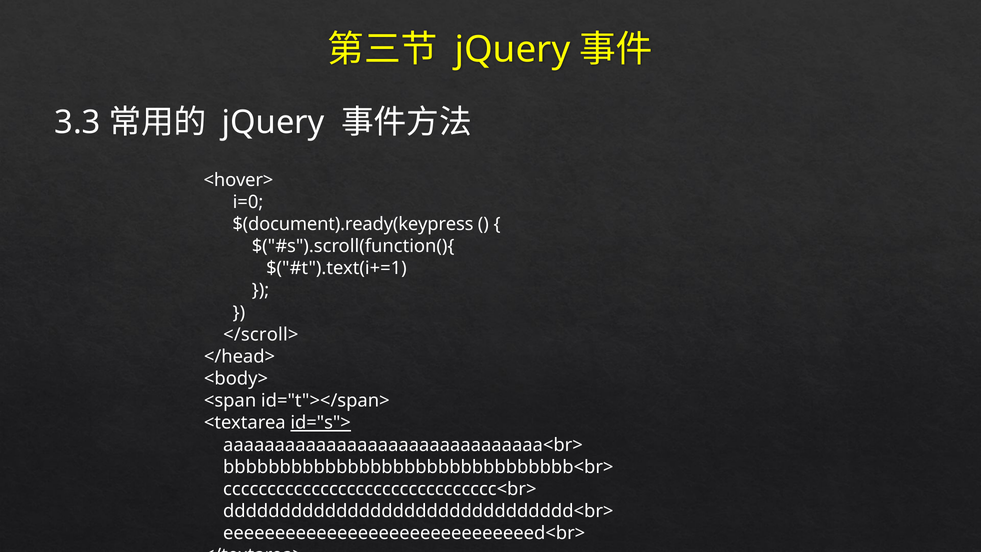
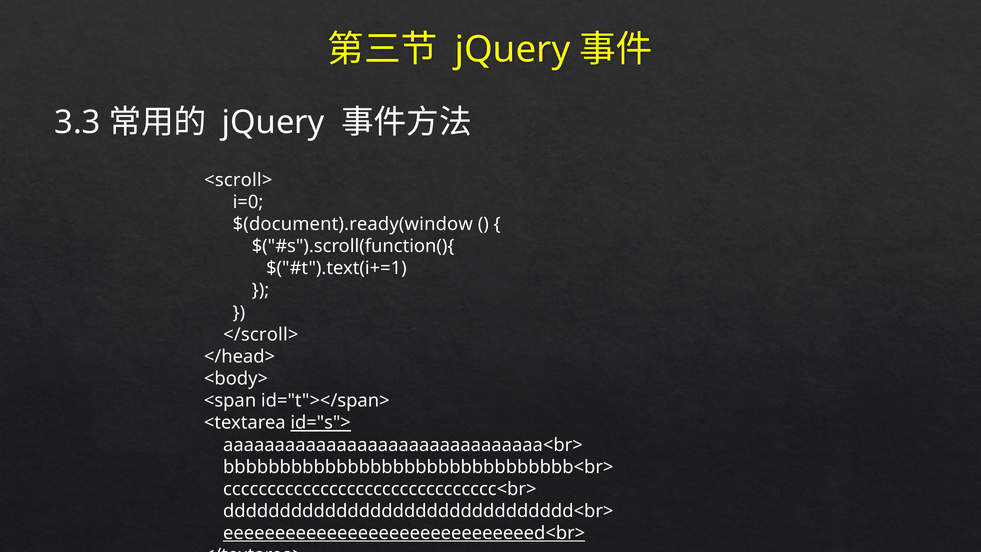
<hover>: <hover> -> <scroll> (238, 180)
$(document).ready(keypress: $(document).ready(keypress -> $(document).ready(window (353, 224)
eeeeeeeeeeeeeeeeeeeeeeeeeeeeeed<br> underline: none -> present (404, 533)
